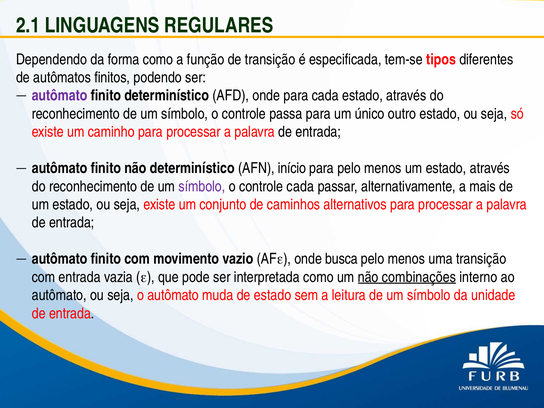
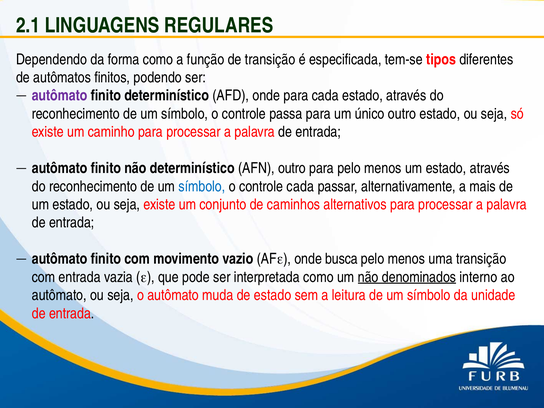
AFN início: início -> outro (292, 168)
símbolo colour: purple -> blue (202, 186)
combinações: combinações -> denominados (419, 277)
